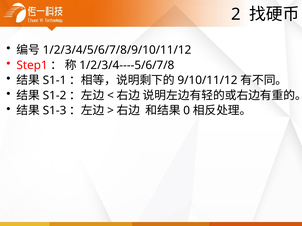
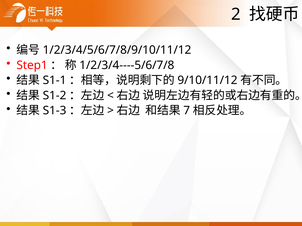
0: 0 -> 7 (187, 111)
